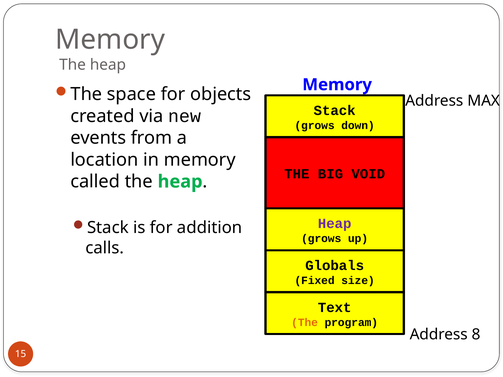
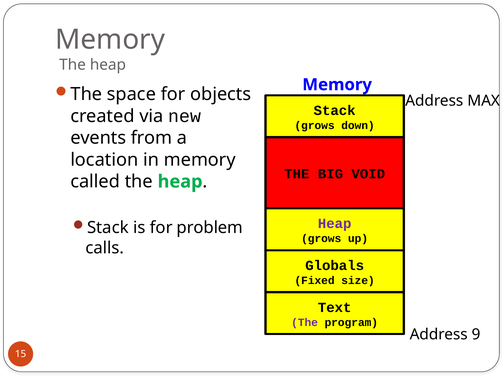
addition: addition -> problem (210, 228)
The colour: orange -> purple (305, 323)
8: 8 -> 9 (476, 335)
